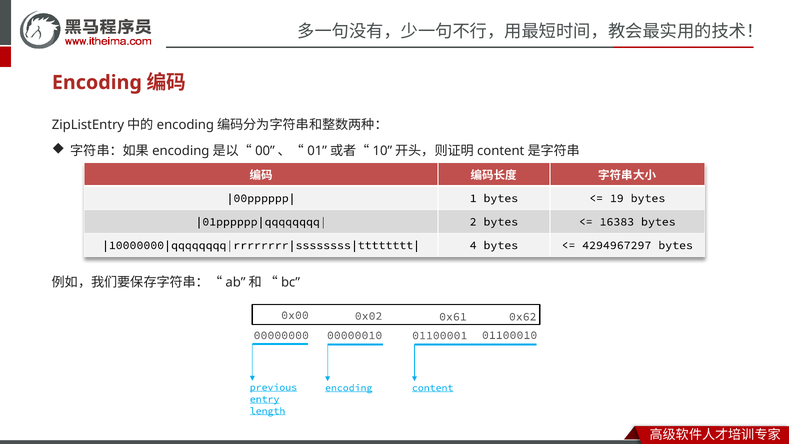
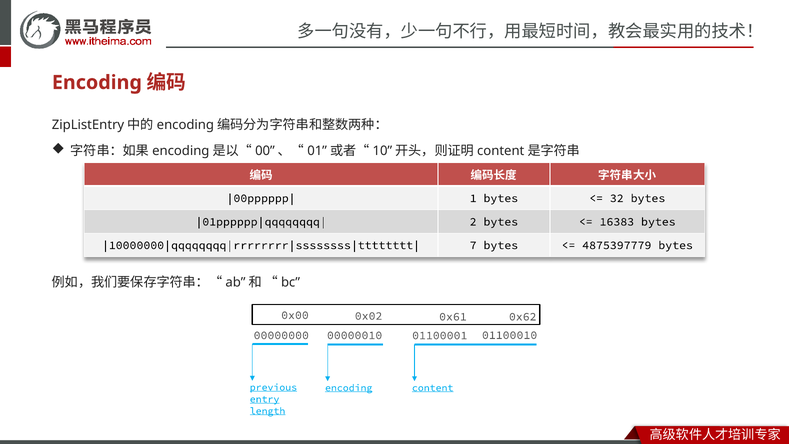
19: 19 -> 32 (617, 198)
4: 4 -> 7 (473, 245)
4294967297: 4294967297 -> 4875397779 (617, 245)
